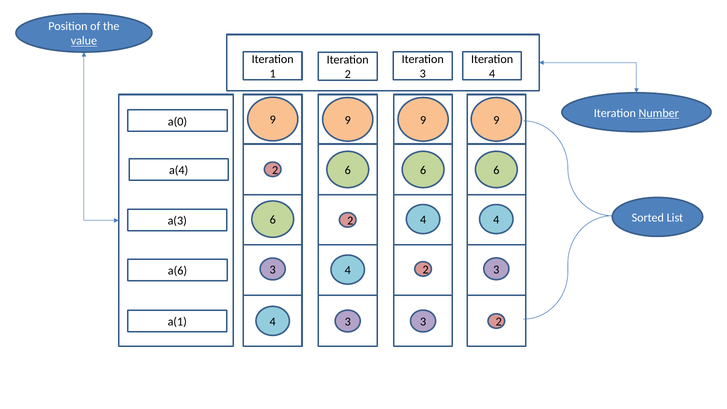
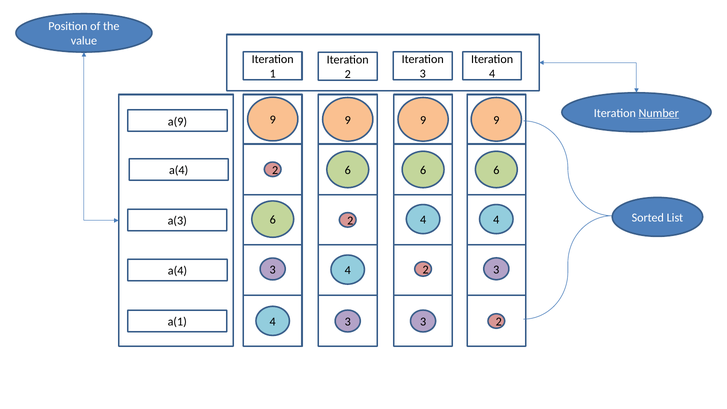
value underline: present -> none (84, 41)
a(0: a(0 -> a(9 (177, 121)
a(6: a(6 -> a(4 (177, 271)
